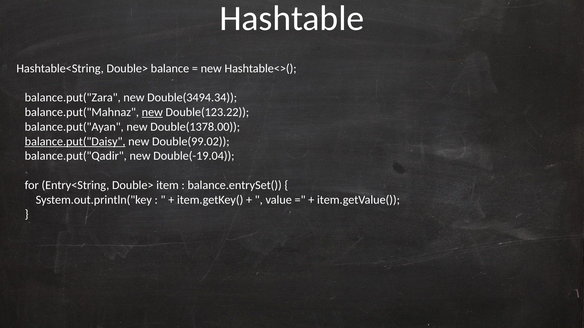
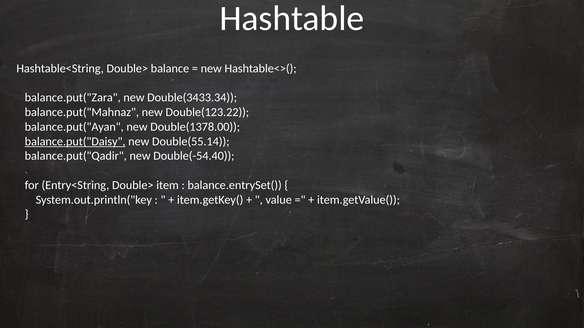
Double(3494.34: Double(3494.34 -> Double(3433.34 (192, 98)
new underline: present -> none (152, 112)
Double(99.02: Double(99.02 -> Double(55.14 (191, 142)
Double(-19.04: Double(-19.04 -> Double(-54.40 (194, 156)
